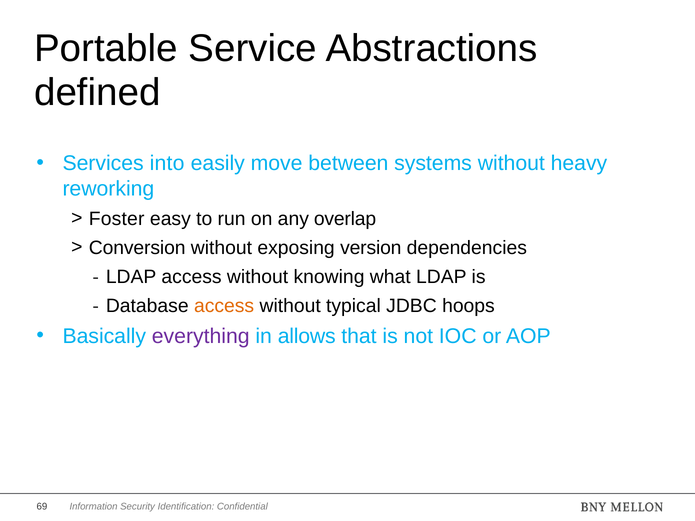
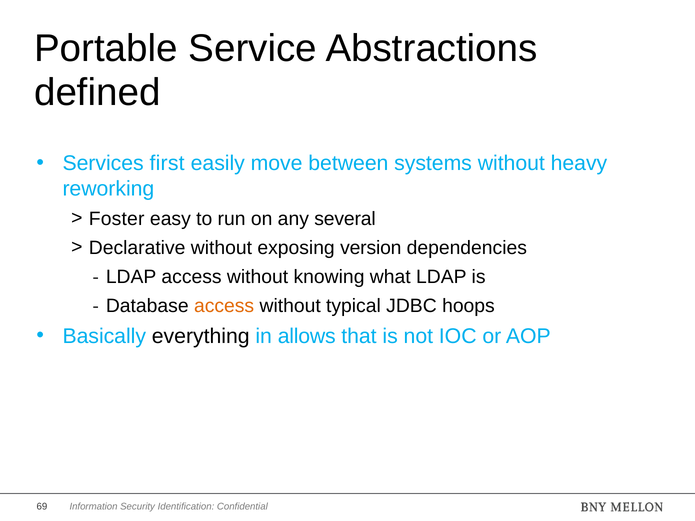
into: into -> first (167, 163)
overlap: overlap -> several (345, 219)
Conversion: Conversion -> Declarative (137, 248)
everything colour: purple -> black (201, 336)
